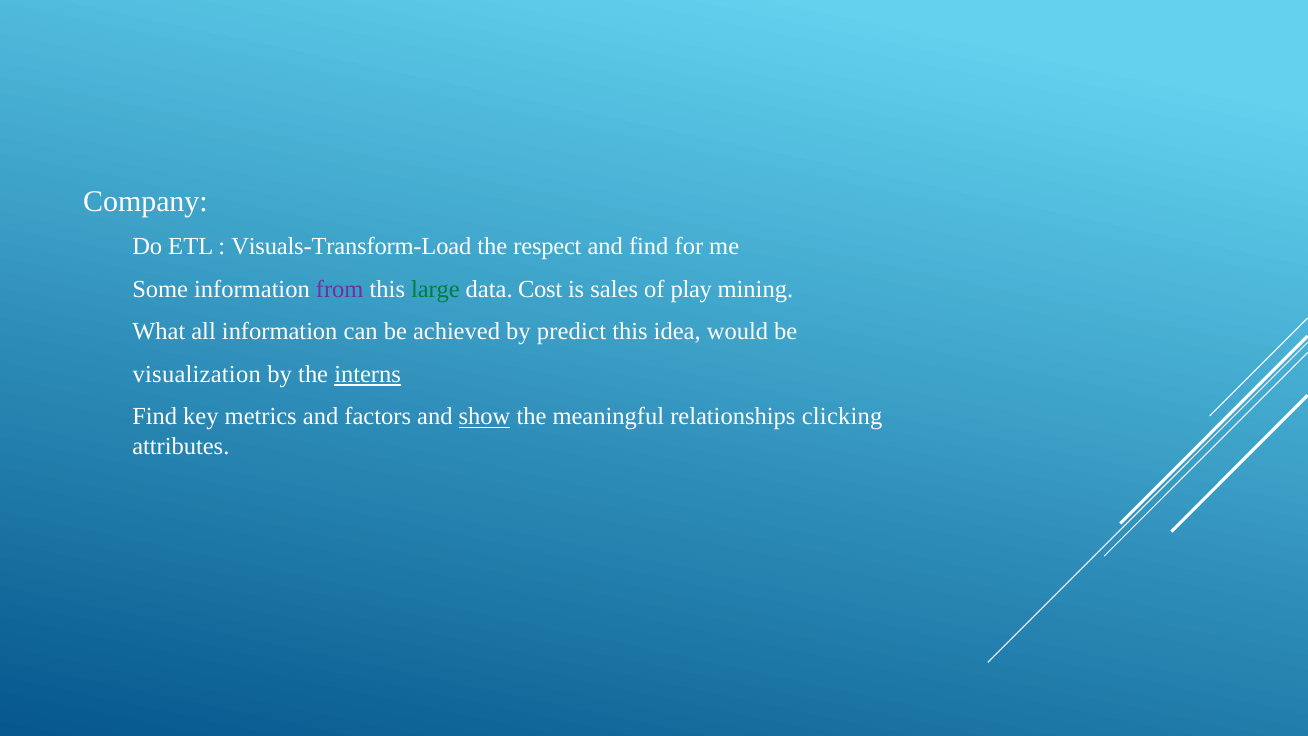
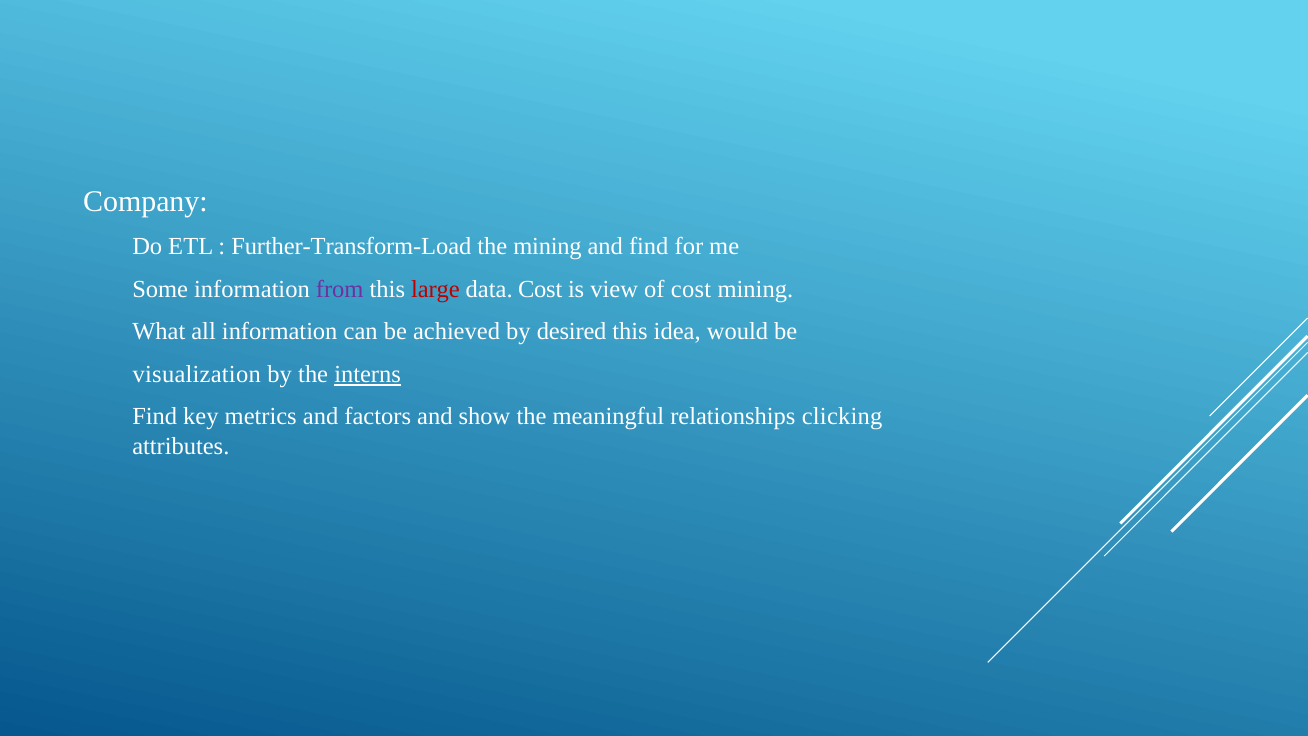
Visuals-Transform-Load: Visuals-Transform-Load -> Further-Transform-Load (351, 247)
the respect: respect -> mining (548, 247)
large colour: green -> red (435, 289)
sales: sales -> view (614, 289)
of play: play -> cost (691, 289)
predict: predict -> desired (572, 332)
show underline: present -> none (485, 417)
